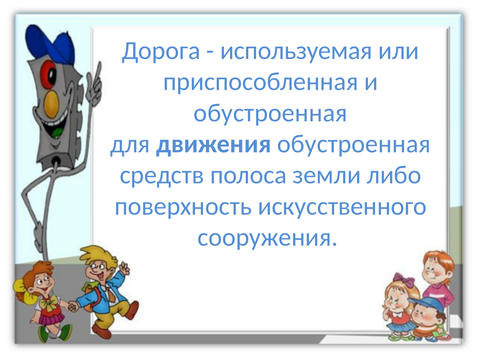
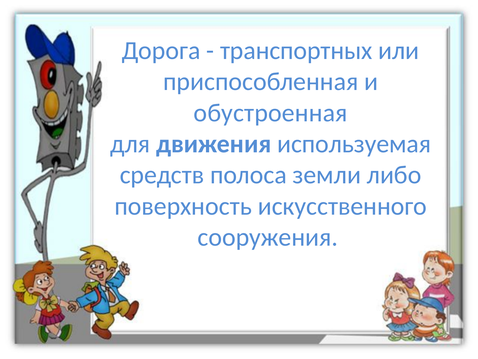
используемая: используемая -> транспортных (296, 50)
движения обустроенная: обустроенная -> используемая (354, 144)
